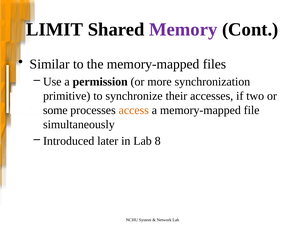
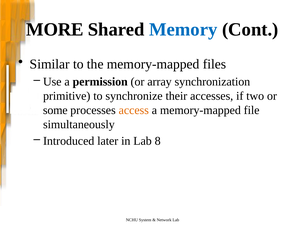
LIMIT: LIMIT -> MORE (55, 30)
Memory colour: purple -> blue (183, 30)
more: more -> array (160, 81)
